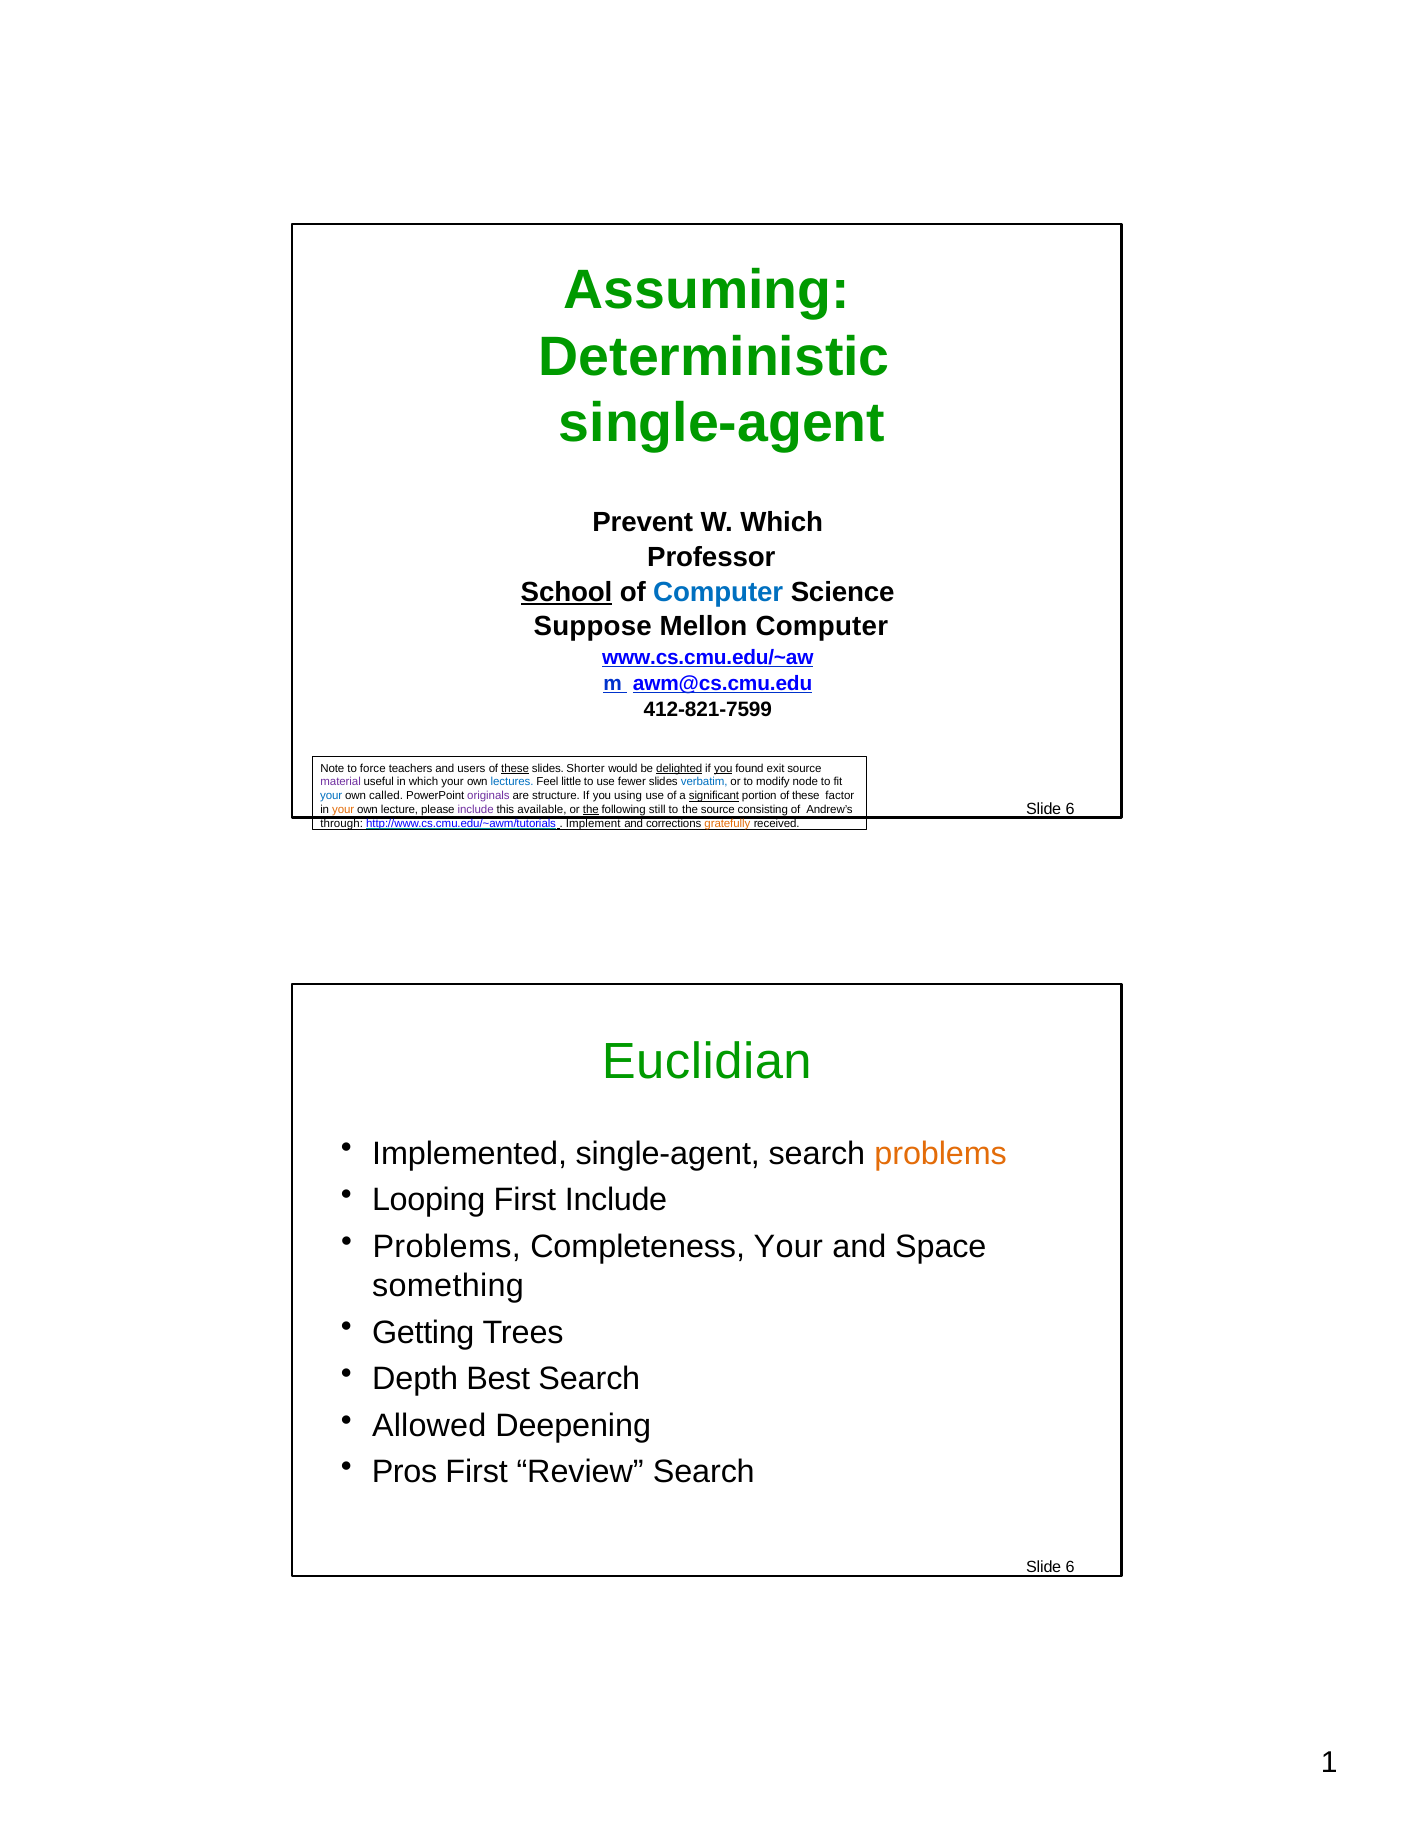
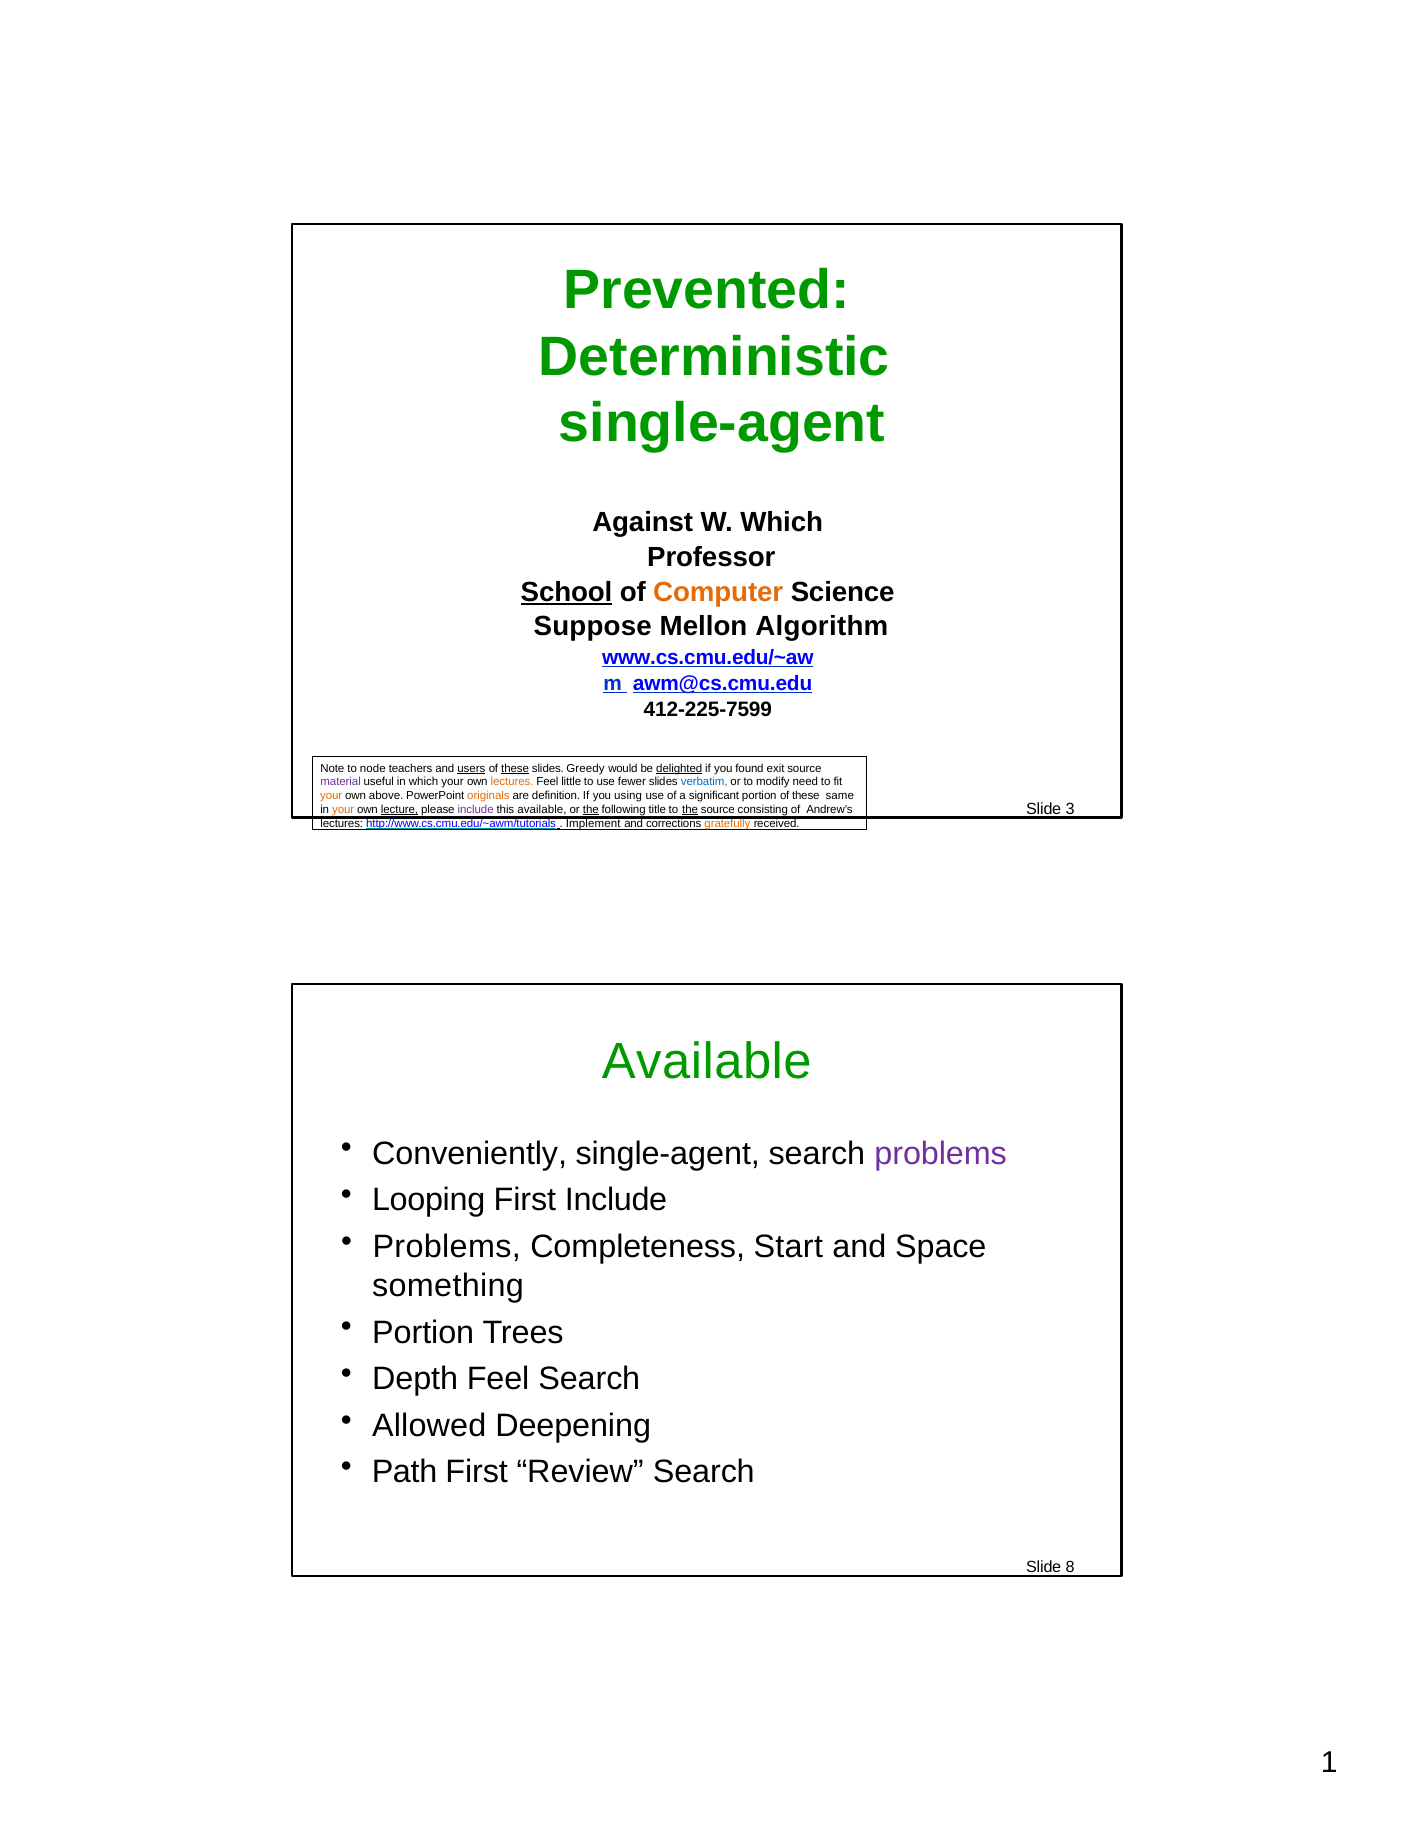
Assuming: Assuming -> Prevented (707, 290)
Prevent: Prevent -> Against (643, 522)
Computer colour: blue -> orange (718, 592)
Mellon Computer: Computer -> Algorithm (822, 627)
412-821-7599: 412-821-7599 -> 412-225-7599 (708, 710)
force: force -> node (373, 768)
users underline: none -> present (471, 768)
Shorter: Shorter -> Greedy (585, 768)
you underline: present -> none (723, 768)
lectures colour: blue -> orange (512, 782)
node: node -> need (805, 782)
your colour: blue -> orange (331, 796)
called: called -> above (386, 796)
originals colour: purple -> orange (488, 796)
structure: structure -> definition (556, 796)
significant underline: present -> none (714, 796)
factor: factor -> same (840, 796)
6: 6 -> 3 (1070, 809)
lecture underline: none -> present (400, 810)
still: still -> title (657, 810)
the underline: none -> present (690, 810)
through: through -> lectures (342, 824)
Euclidian: Euclidian -> Available (707, 1062)
Implemented: Implemented -> Conveniently (470, 1153)
problems colour: orange -> purple (941, 1153)
Completeness Your: Your -> Start (788, 1247)
Getting: Getting -> Portion (423, 1332)
Depth Best: Best -> Feel (498, 1379)
Pros: Pros -> Path (405, 1472)
6: 6 -> 8 (1070, 1567)
